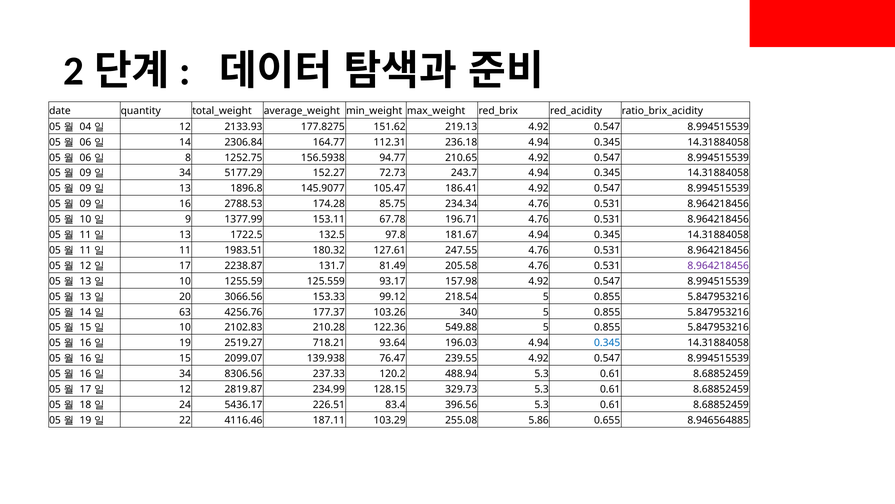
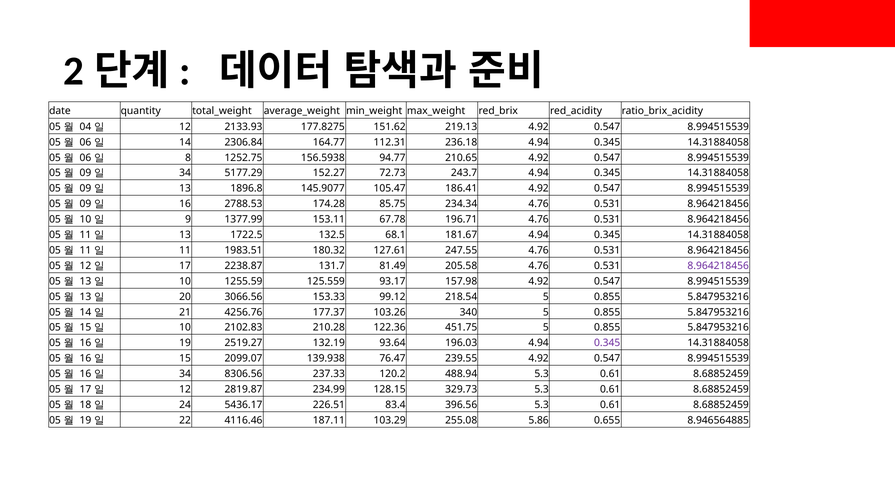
97.8: 97.8 -> 68.1 (395, 235)
63: 63 -> 21 (185, 312)
549.88: 549.88 -> 451.75 (461, 327)
718.21: 718.21 -> 132.19 (329, 343)
0.345 colour: blue -> purple (607, 343)
